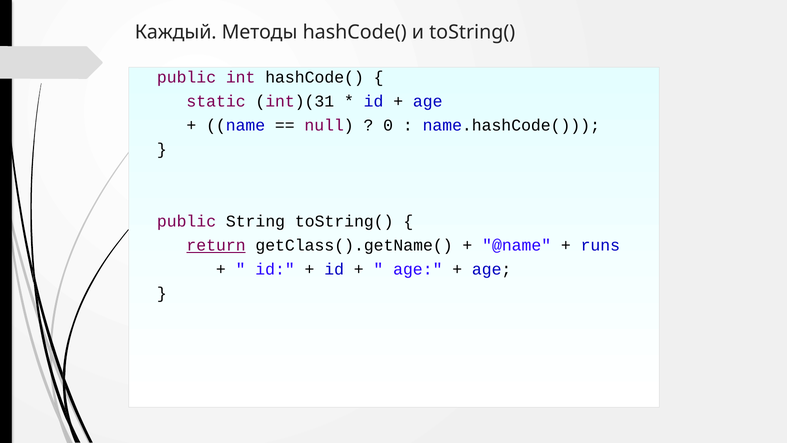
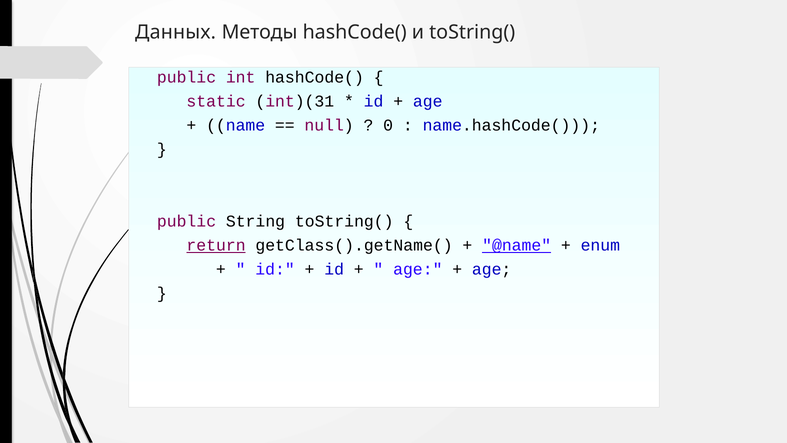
Каждый: Каждый -> Данных (176, 32)
@name underline: none -> present (517, 245)
runs: runs -> enum (600, 245)
